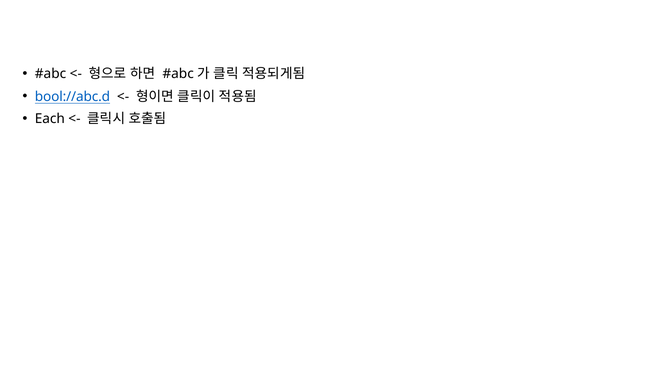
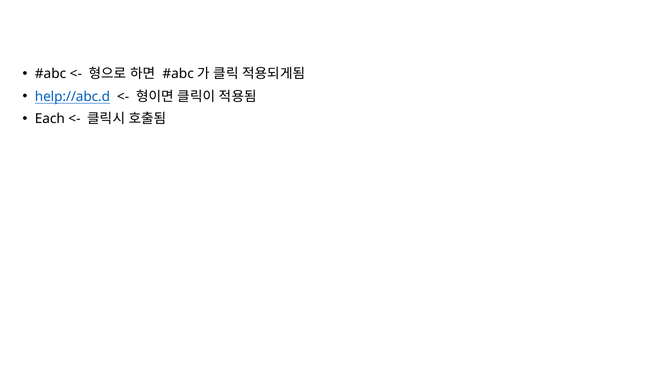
bool://abc.d: bool://abc.d -> help://abc.d (72, 97)
